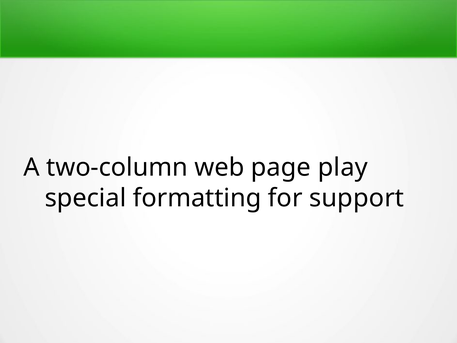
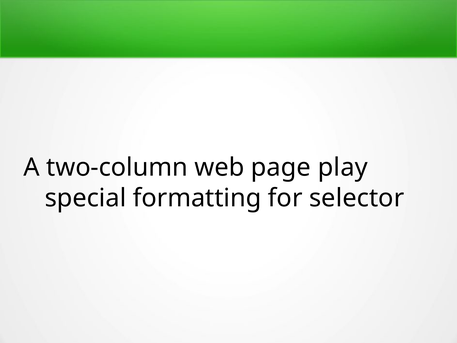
support: support -> selector (357, 198)
